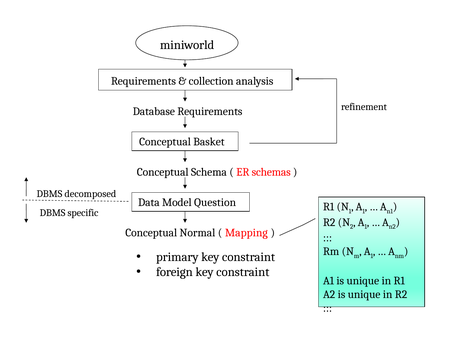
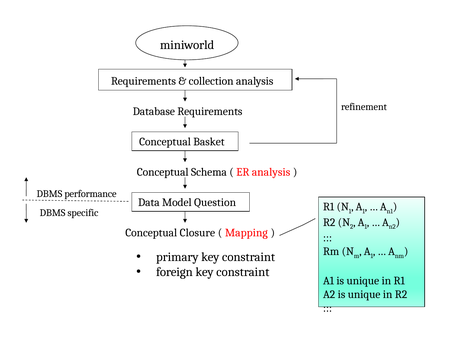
ER schemas: schemas -> analysis (271, 172)
decomposed: decomposed -> performance (90, 194)
Normal: Normal -> Closure (197, 233)
